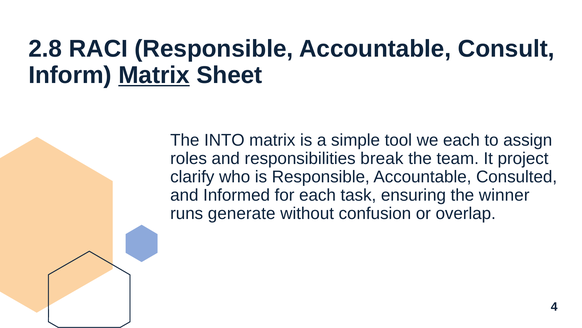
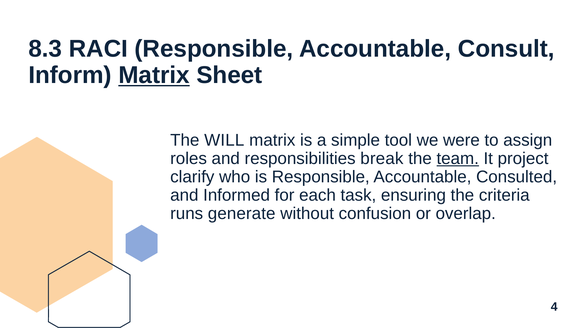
2.8: 2.8 -> 8.3 (45, 49)
INTO: INTO -> WILL (224, 140)
we each: each -> were (461, 140)
team underline: none -> present (458, 158)
winner: winner -> criteria (504, 195)
